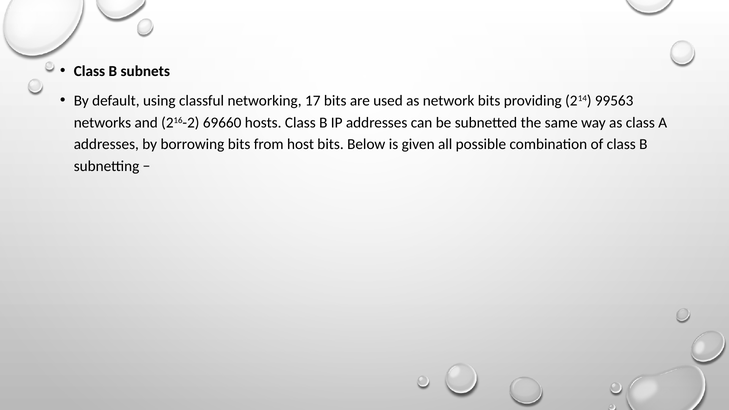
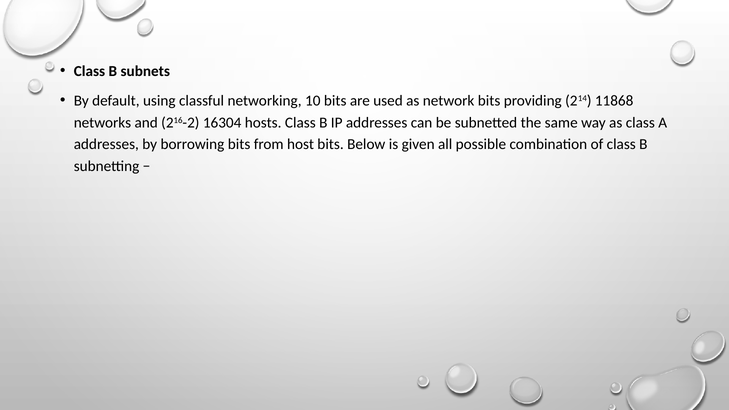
17: 17 -> 10 (313, 101)
99563: 99563 -> 11868 (614, 101)
69660: 69660 -> 16304 (222, 123)
